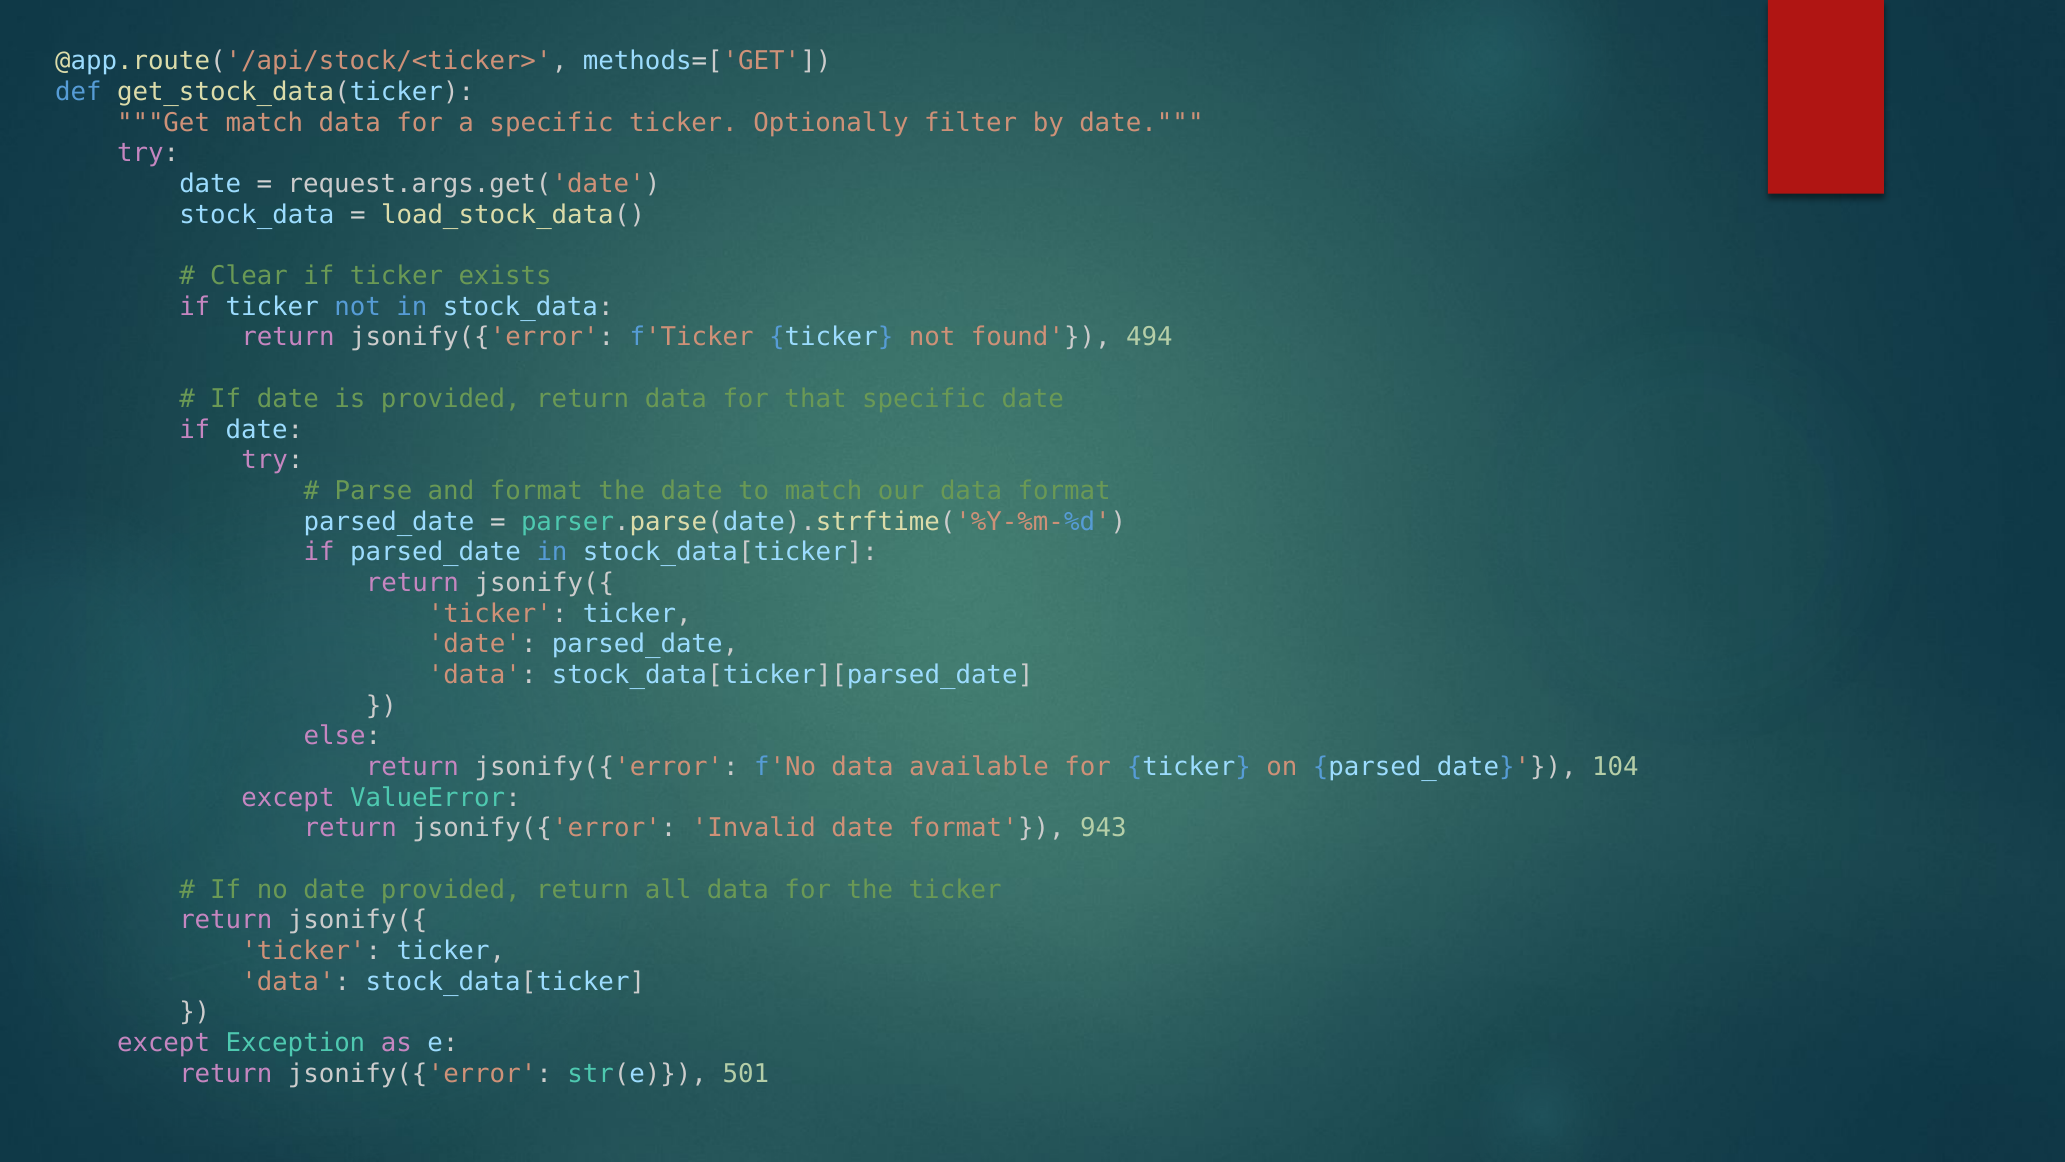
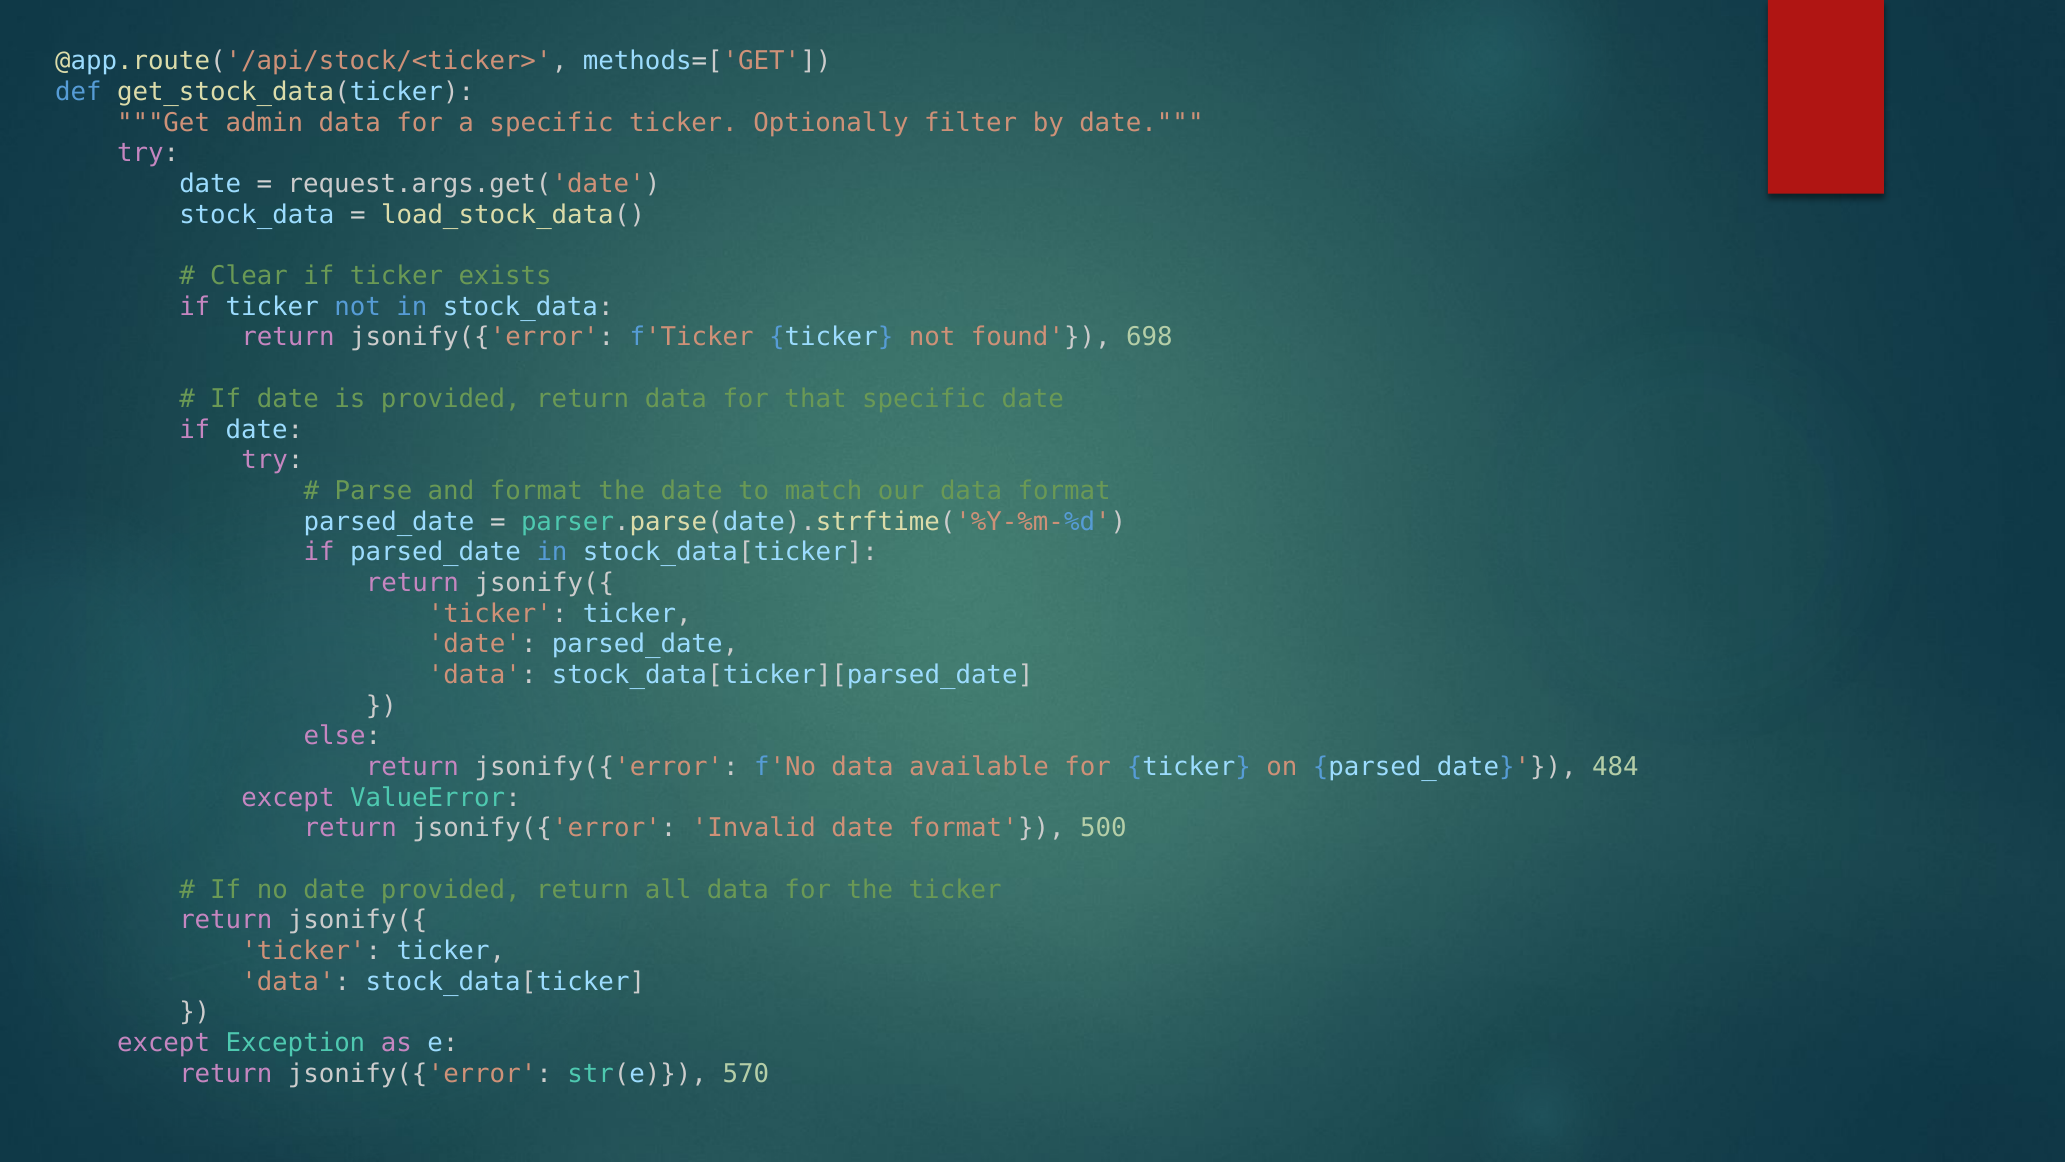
Get match: match -> admin (264, 123)
494: 494 -> 698 (1149, 337)
104: 104 -> 484 (1615, 767)
943: 943 -> 500 (1103, 828)
501: 501 -> 570 (746, 1073)
